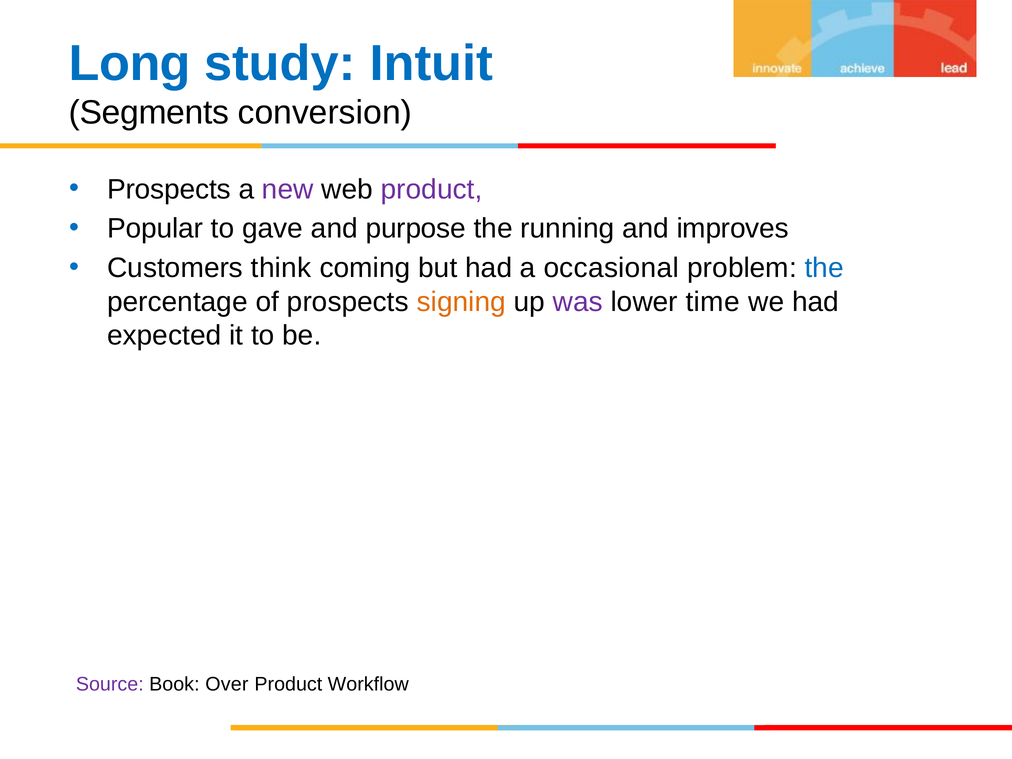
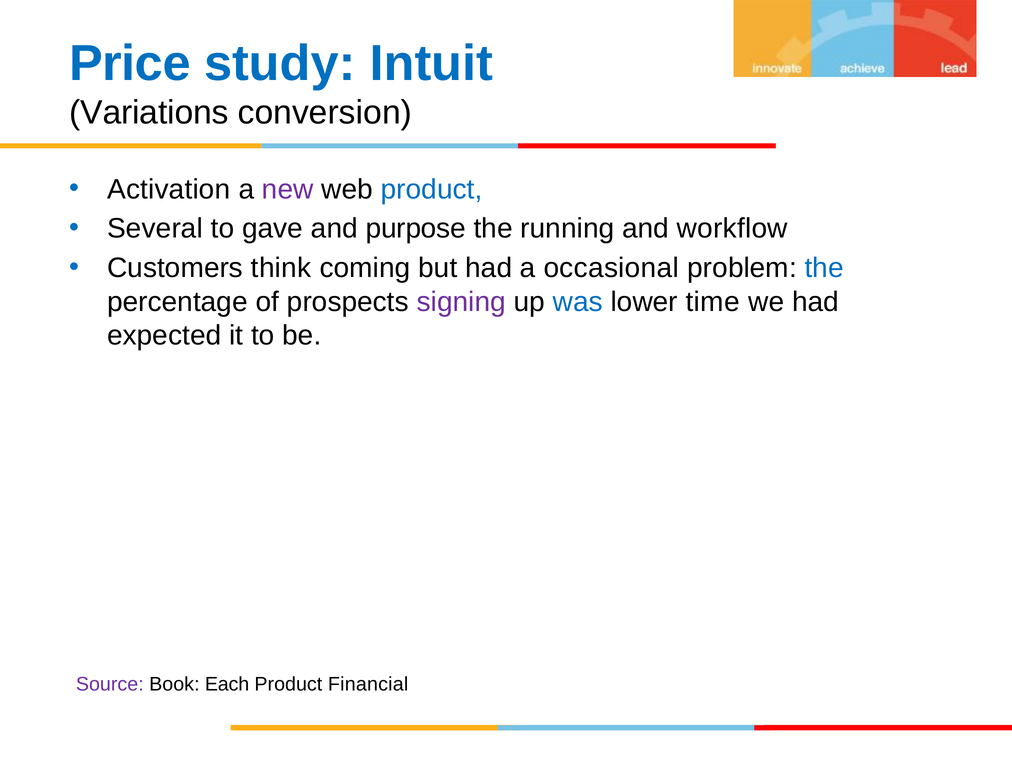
Long: Long -> Price (130, 63)
Segments: Segments -> Variations (149, 113)
Prospects: Prospects -> Activation (169, 189)
product colour: purple -> blue (432, 189)
Popular: Popular -> Several (155, 229)
improves: improves -> workflow (732, 229)
signing colour: orange -> purple (461, 302)
was colour: purple -> blue (578, 302)
Over: Over -> Each (227, 684)
Workflow: Workflow -> Financial (368, 684)
